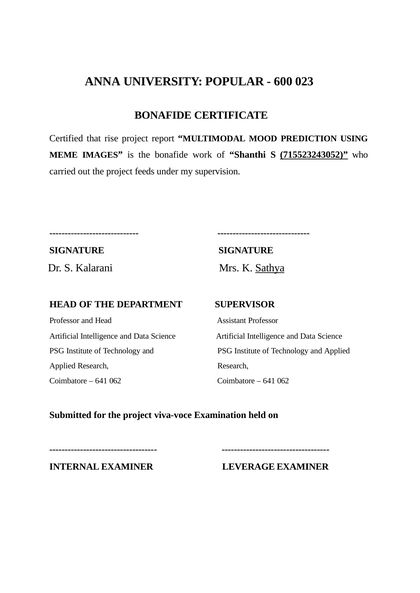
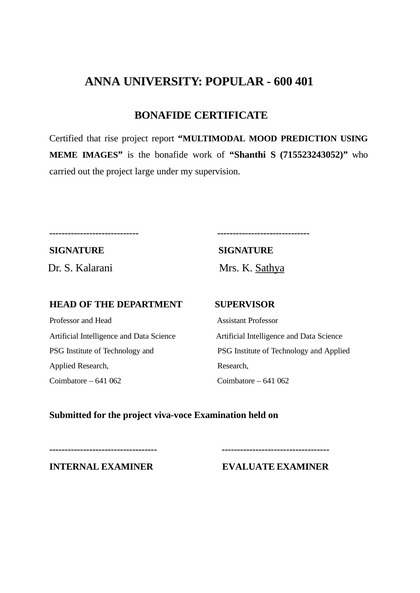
023: 023 -> 401 (304, 81)
715523243052 underline: present -> none (314, 155)
feeds: feeds -> large (145, 171)
LEVERAGE: LEVERAGE -> EVALUATE (249, 467)
